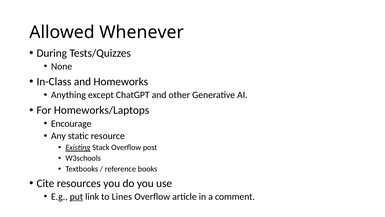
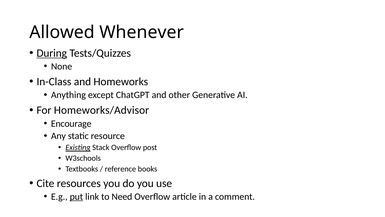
During underline: none -> present (52, 53)
Homeworks/Laptops: Homeworks/Laptops -> Homeworks/Advisor (102, 110)
Lines: Lines -> Need (122, 196)
